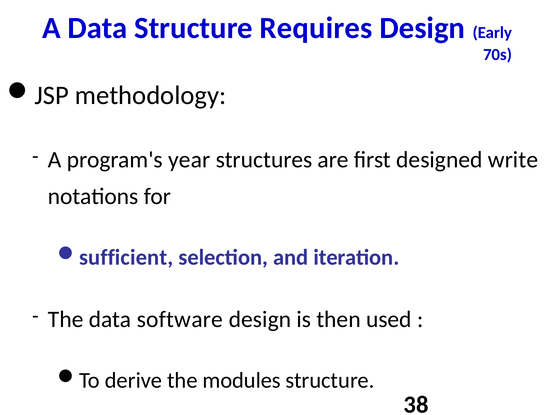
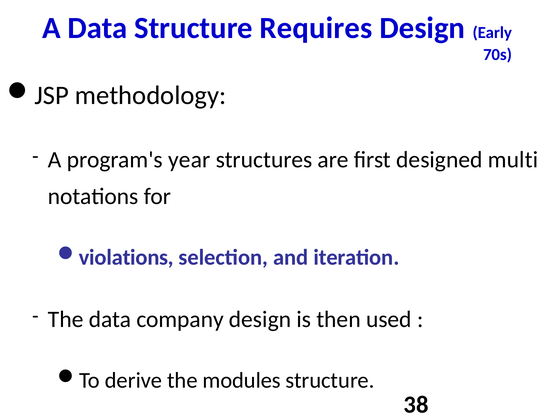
write: write -> multi (513, 160)
sufficient: sufficient -> violations (126, 257)
software: software -> company (180, 319)
